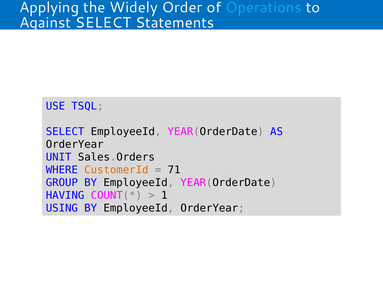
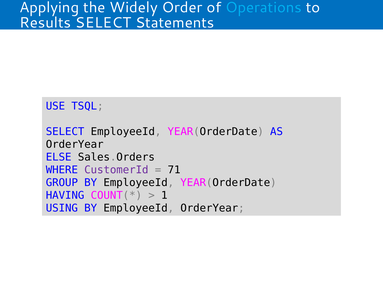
Against: Against -> Results (45, 23)
UNIT: UNIT -> ELSE (59, 157)
CustomerId colour: orange -> purple (116, 170)
